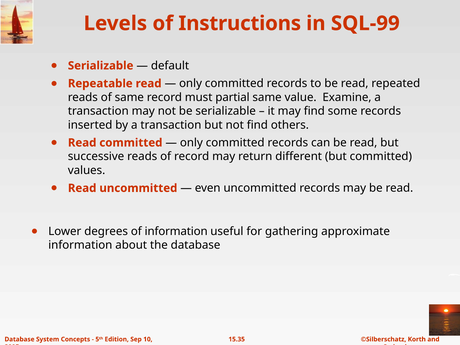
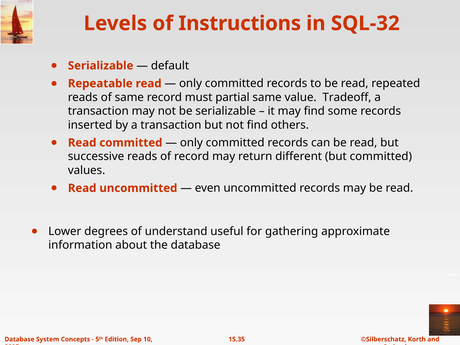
SQL-99: SQL-99 -> SQL-32 (365, 23)
Examine: Examine -> Tradeoff (347, 97)
of information: information -> understand (176, 231)
